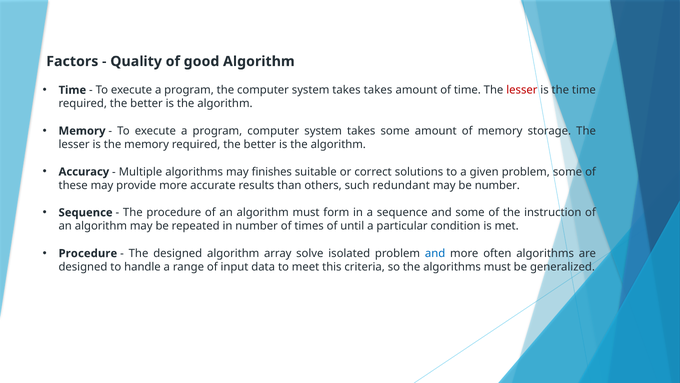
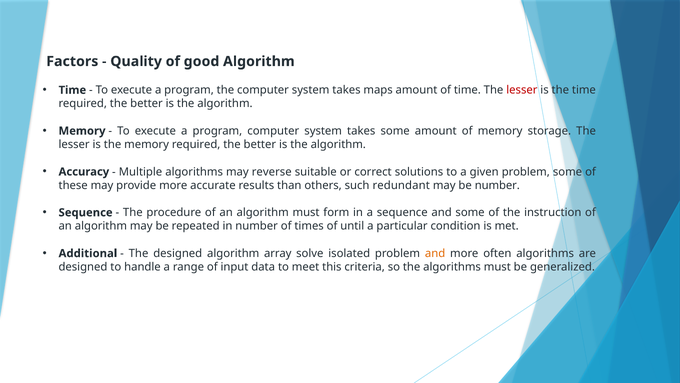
takes takes: takes -> maps (378, 90)
finishes: finishes -> reverse (272, 172)
Procedure: Procedure -> Additional (88, 253)
and colour: blue -> orange (435, 253)
